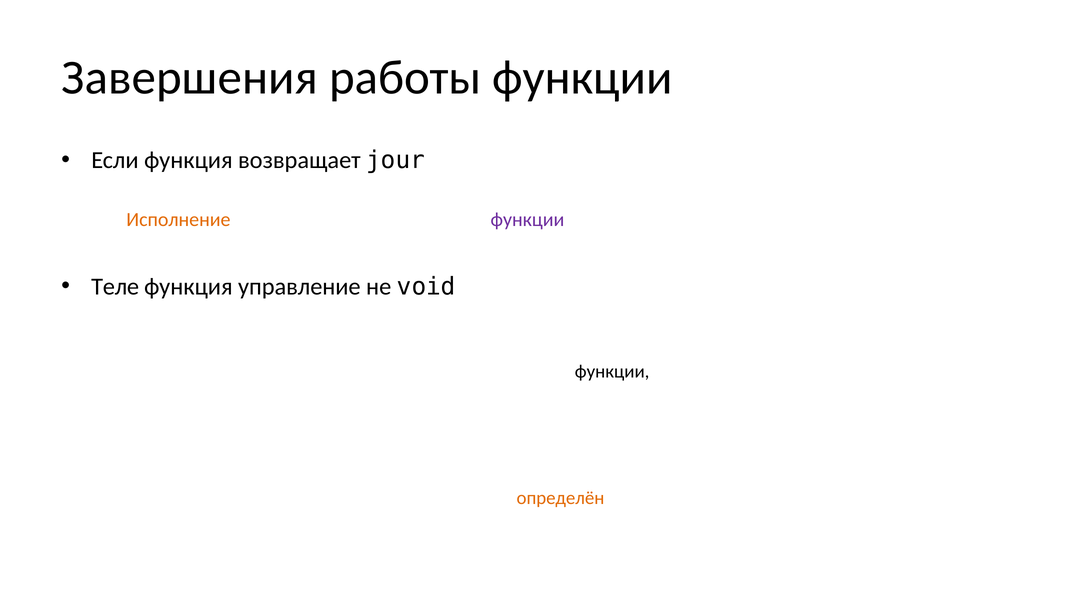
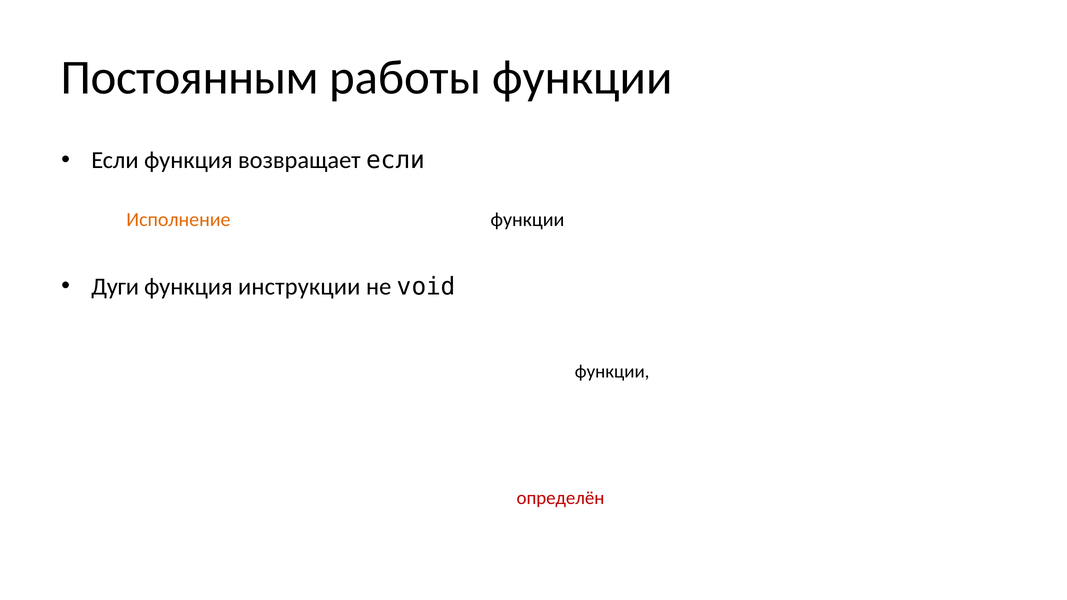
Завершения: Завершения -> Постоянным (190, 77)
возвращает jour: jour -> если (396, 160)
функции colour: purple -> black (527, 220)
Теле: Теле -> Дуги (115, 287)
функция управление: управление -> инструкции (299, 287)
определён colour: orange -> red (560, 498)
